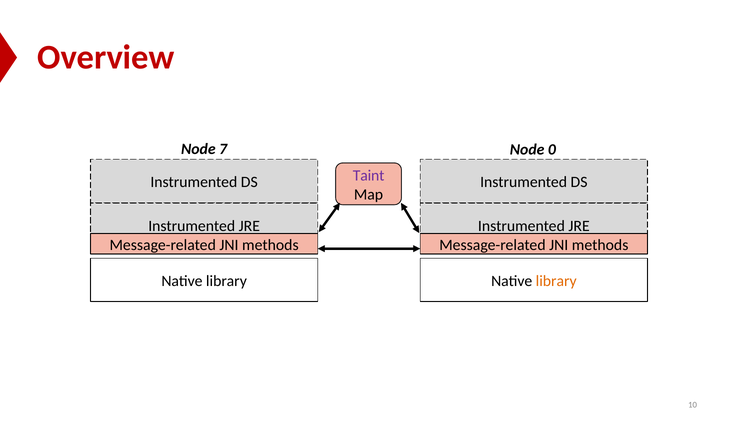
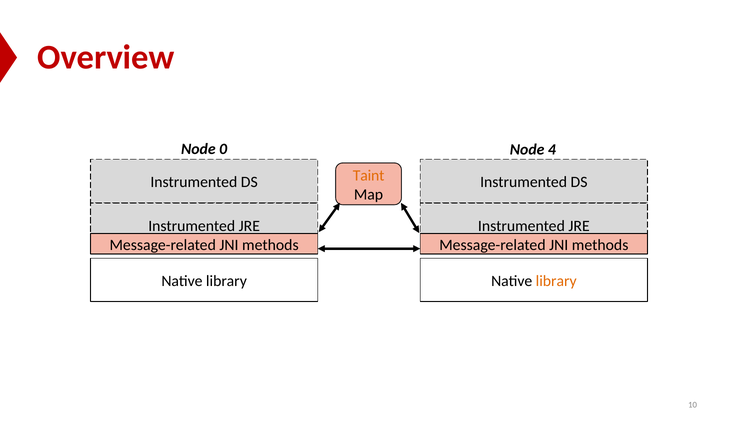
7: 7 -> 0 (223, 149)
0: 0 -> 4 (552, 149)
Taint colour: purple -> orange (369, 176)
